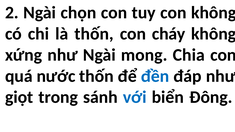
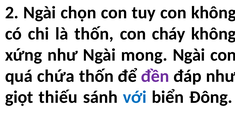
mong Chia: Chia -> Ngài (189, 55)
nước: nước -> chứa (56, 76)
đền colour: blue -> purple (155, 76)
trong: trong -> thiếu (58, 97)
